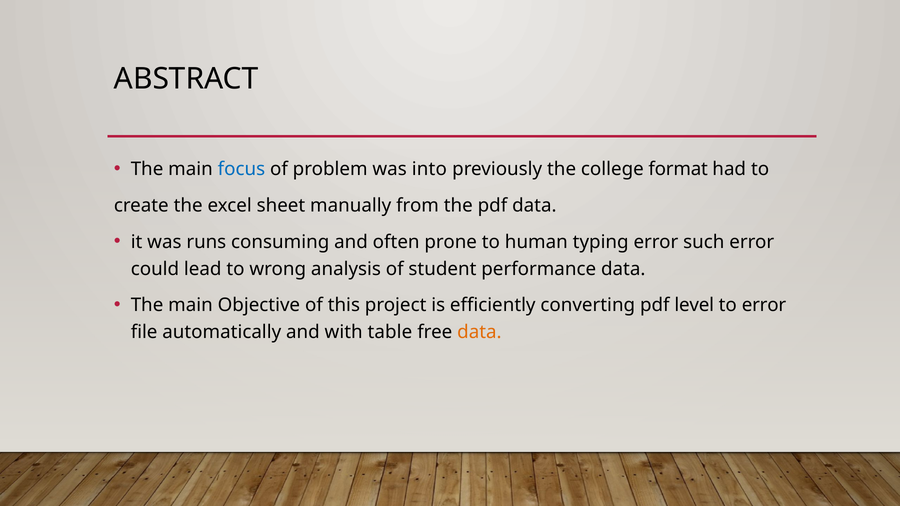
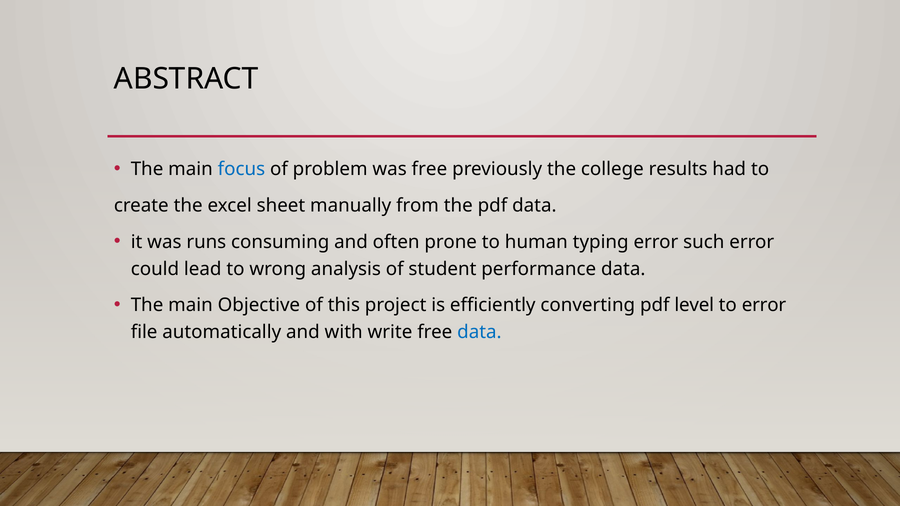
was into: into -> free (429, 169)
format: format -> results (678, 169)
table: table -> write (390, 332)
data colour: orange -> blue (479, 332)
